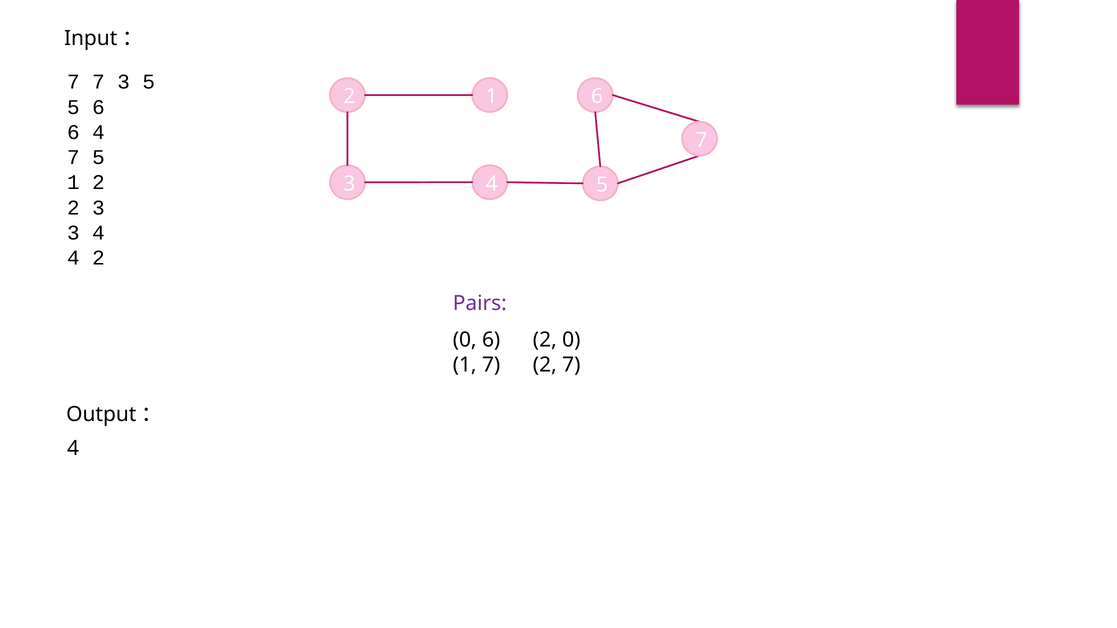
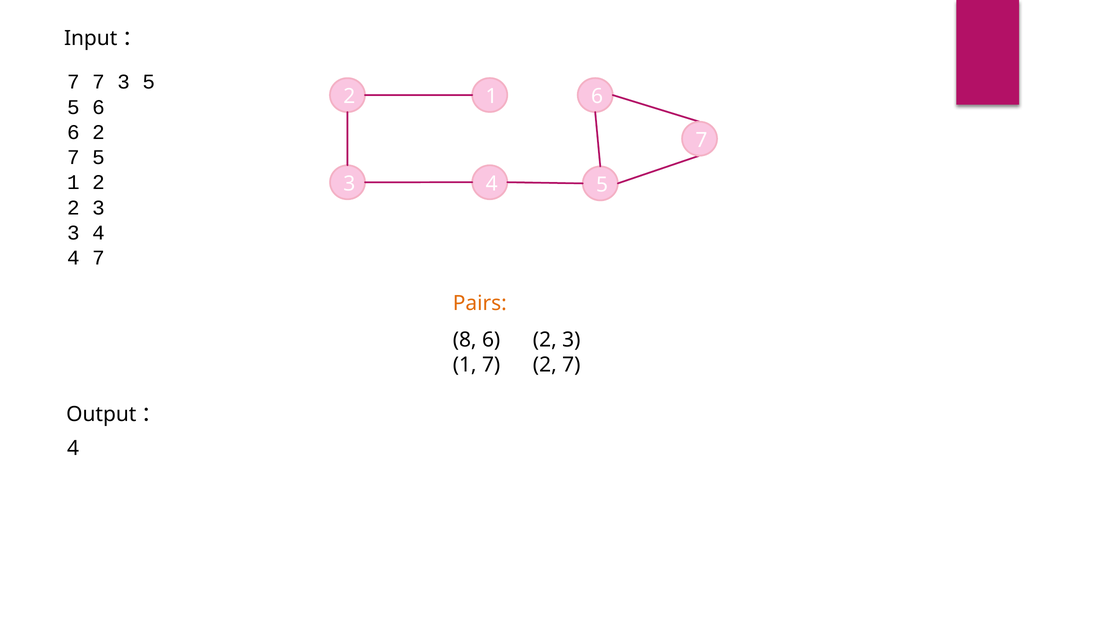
4: 4 -> 2 (99, 132)
4 2: 2 -> 7 (99, 258)
Pairs colour: purple -> orange (480, 304)
0: 0 -> 8 (465, 340)
6 2 0: 0 -> 3 (571, 340)
